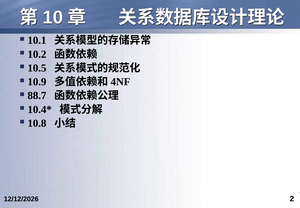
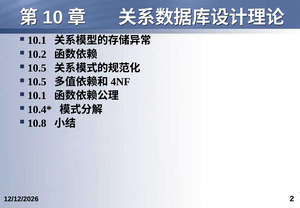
10.9: 10.9 -> 10.5 (37, 82)
88.7: 88.7 -> 10.1 (37, 96)
